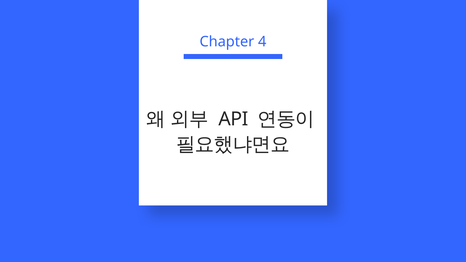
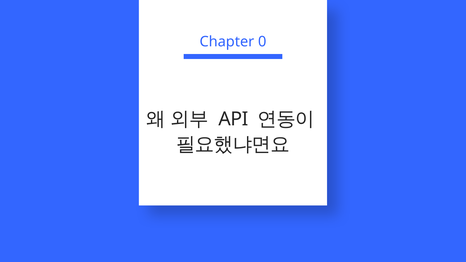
4: 4 -> 0 (262, 42)
